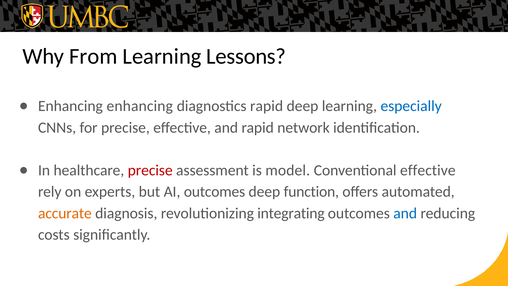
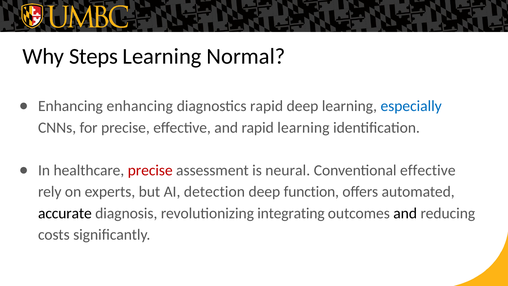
From: From -> Steps (94, 56)
Lessons: Lessons -> Normal (246, 56)
rapid network: network -> learning (303, 127)
model: model -> neural (288, 170)
AI outcomes: outcomes -> detection (214, 192)
accurate colour: orange -> black (65, 213)
and colour: blue -> black (405, 213)
